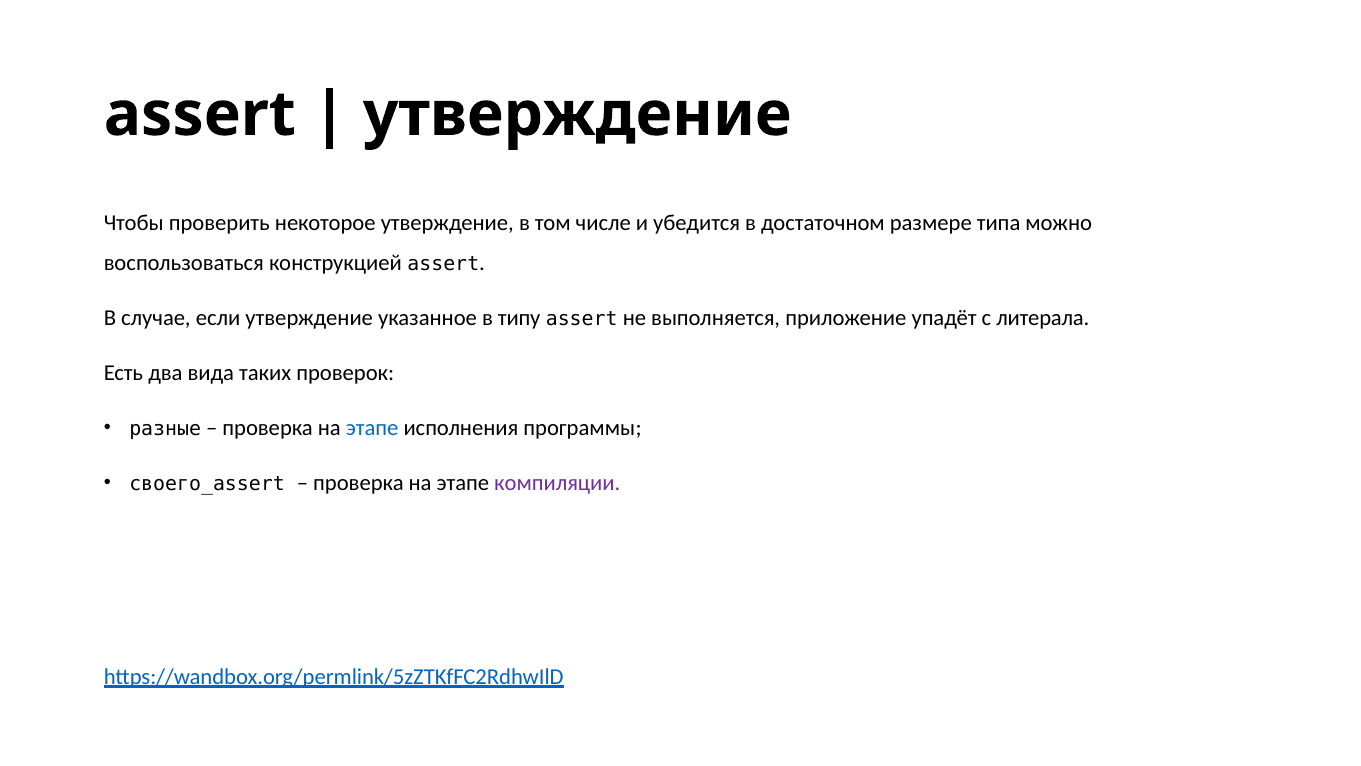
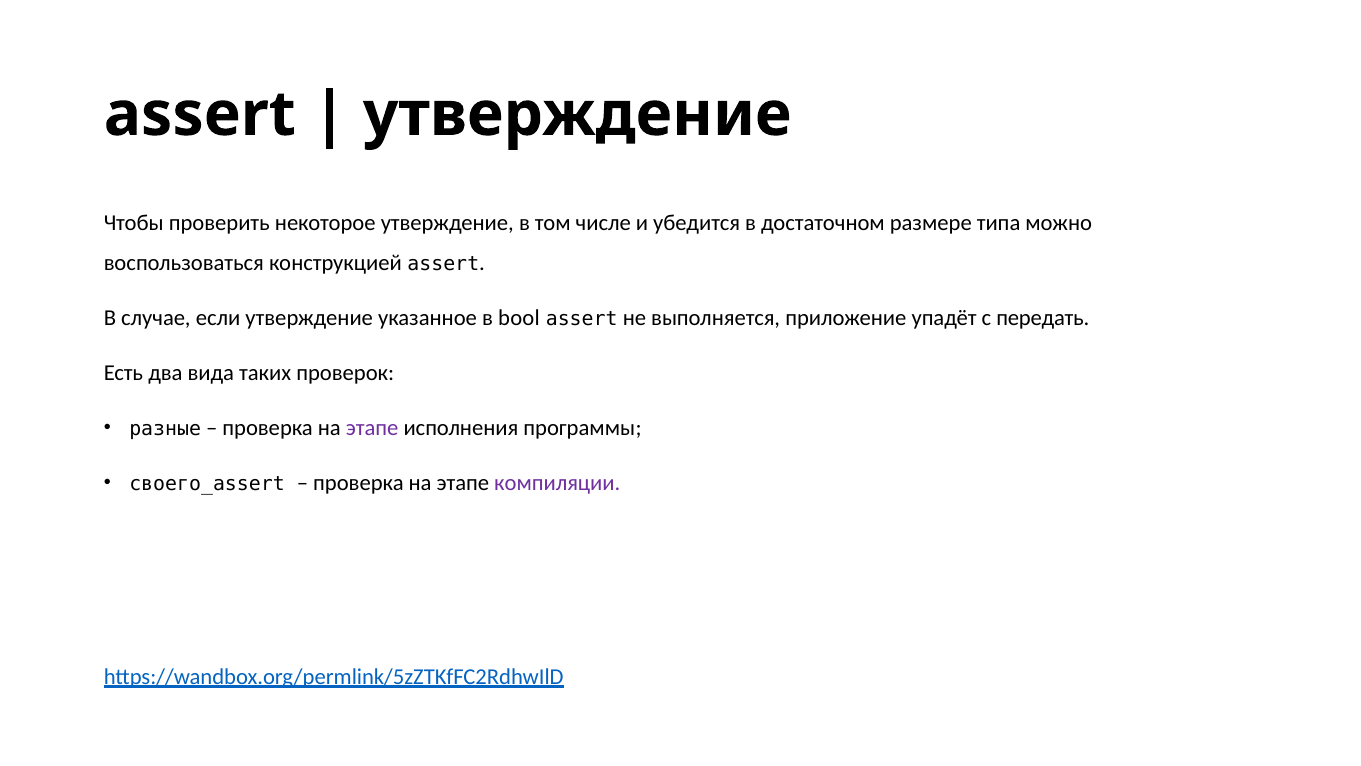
типу: типу -> bool (519, 318)
литерала: литерала -> передать (1043, 318)
этапе colour: blue -> purple (372, 428)
